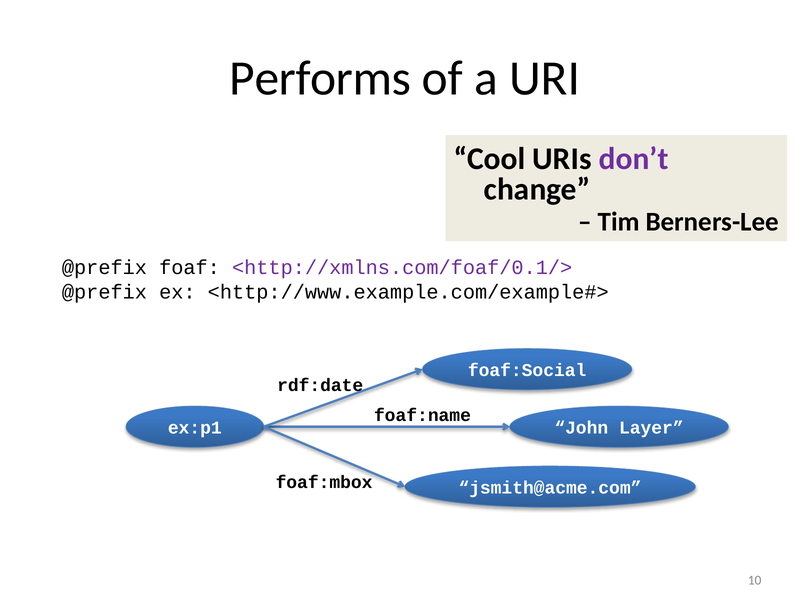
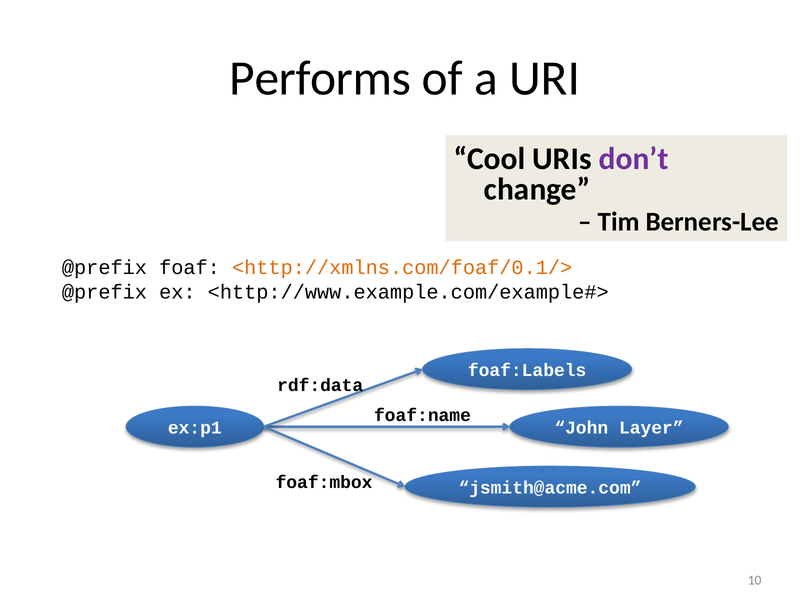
<http://xmlns.com/foaf/0.1/> colour: purple -> orange (402, 267)
foaf:Social: foaf:Social -> foaf:Labels (527, 370)
rdf:date: rdf:date -> rdf:data (320, 385)
